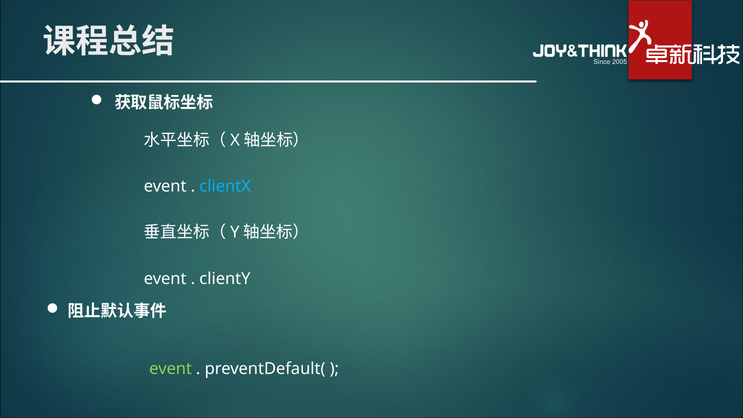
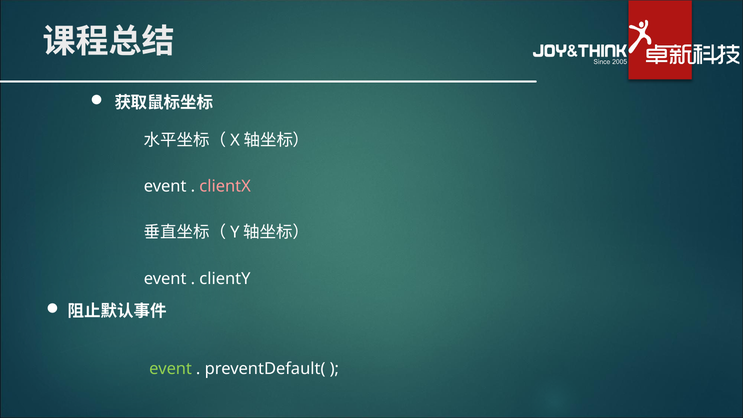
clientX colour: light blue -> pink (225, 186)
